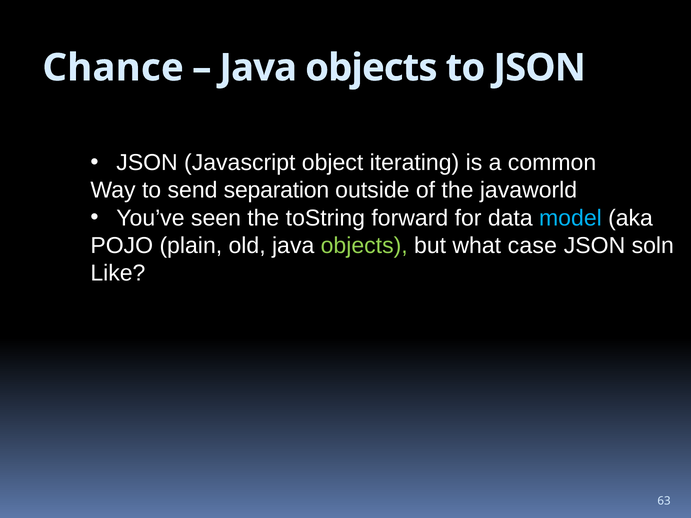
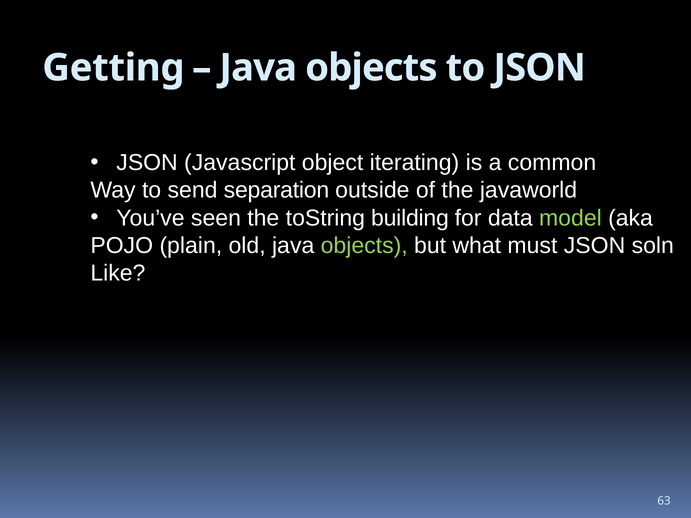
Chance: Chance -> Getting (113, 68)
forward: forward -> building (410, 218)
model colour: light blue -> light green (570, 218)
case: case -> must (532, 246)
